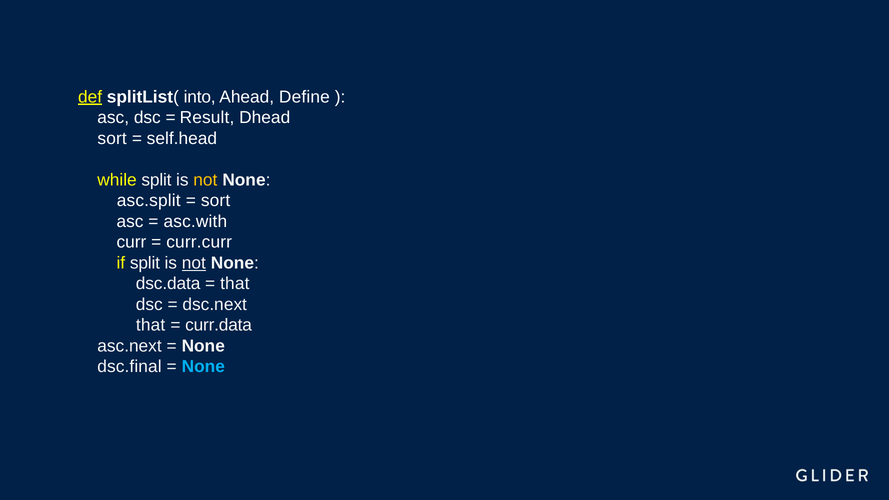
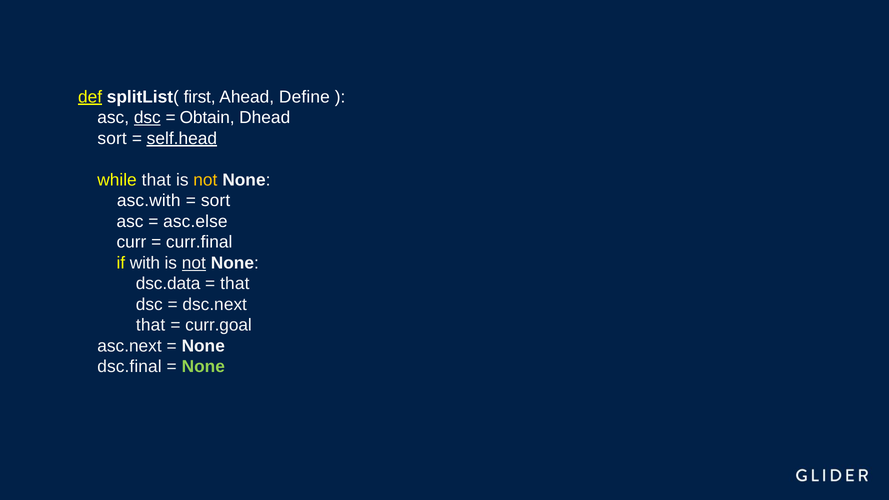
into: into -> first (200, 97)
dsc underline: none -> present (147, 118)
Result: Result -> Obtain (207, 118)
self.head underline: none -> present (182, 138)
while split: split -> that (156, 180)
asc.split: asc.split -> asc.with (149, 201)
asc.with: asc.with -> asc.else (195, 221)
curr.curr: curr.curr -> curr.final (199, 242)
if split: split -> with (145, 263)
curr.data: curr.data -> curr.goal (219, 325)
None colour: light blue -> light green (203, 367)
